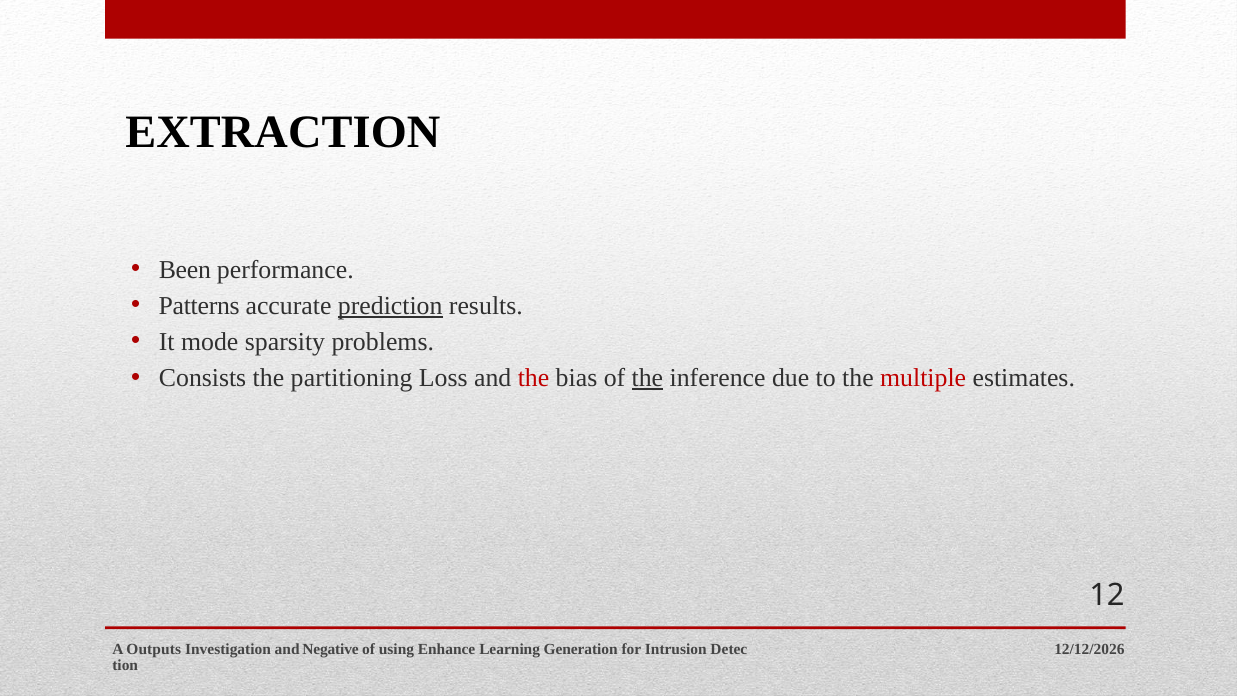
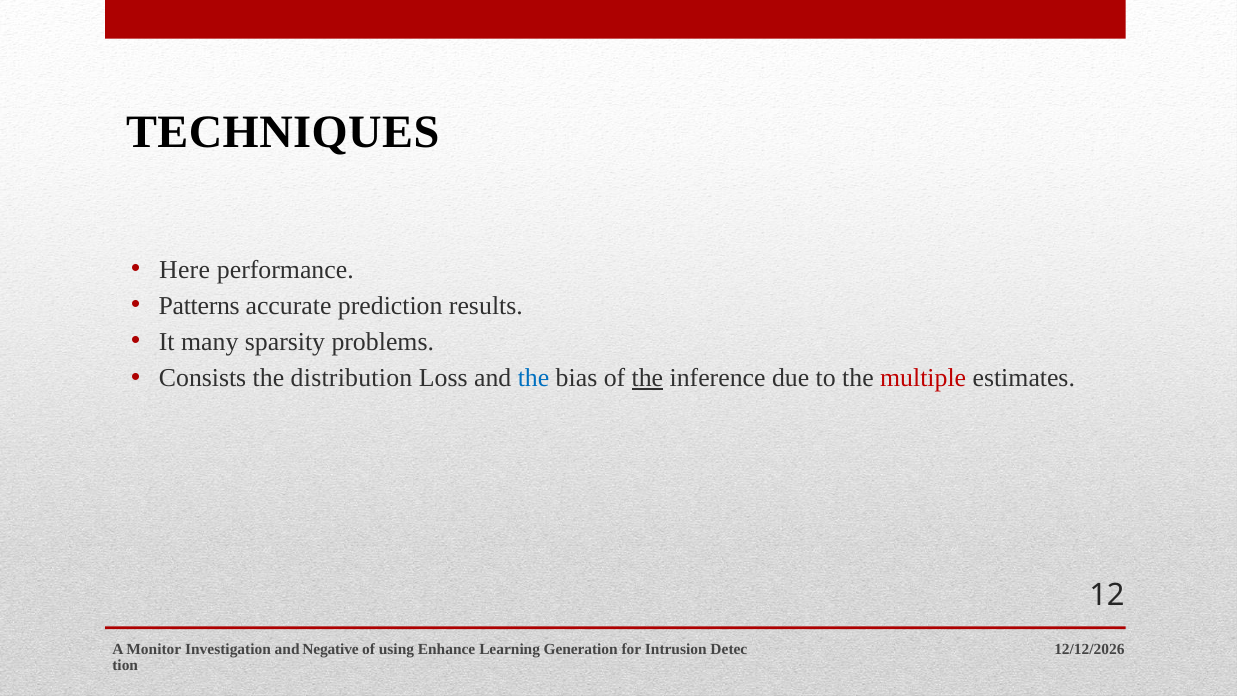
EXTRACTION: EXTRACTION -> TECHNIQUES (283, 132)
Been: Been -> Here (185, 270)
prediction underline: present -> none (390, 306)
mode: mode -> many (210, 342)
partitioning: partitioning -> distribution (352, 378)
the colour: red -> blue (534, 378)
Outputs: Outputs -> Monitor (154, 650)
